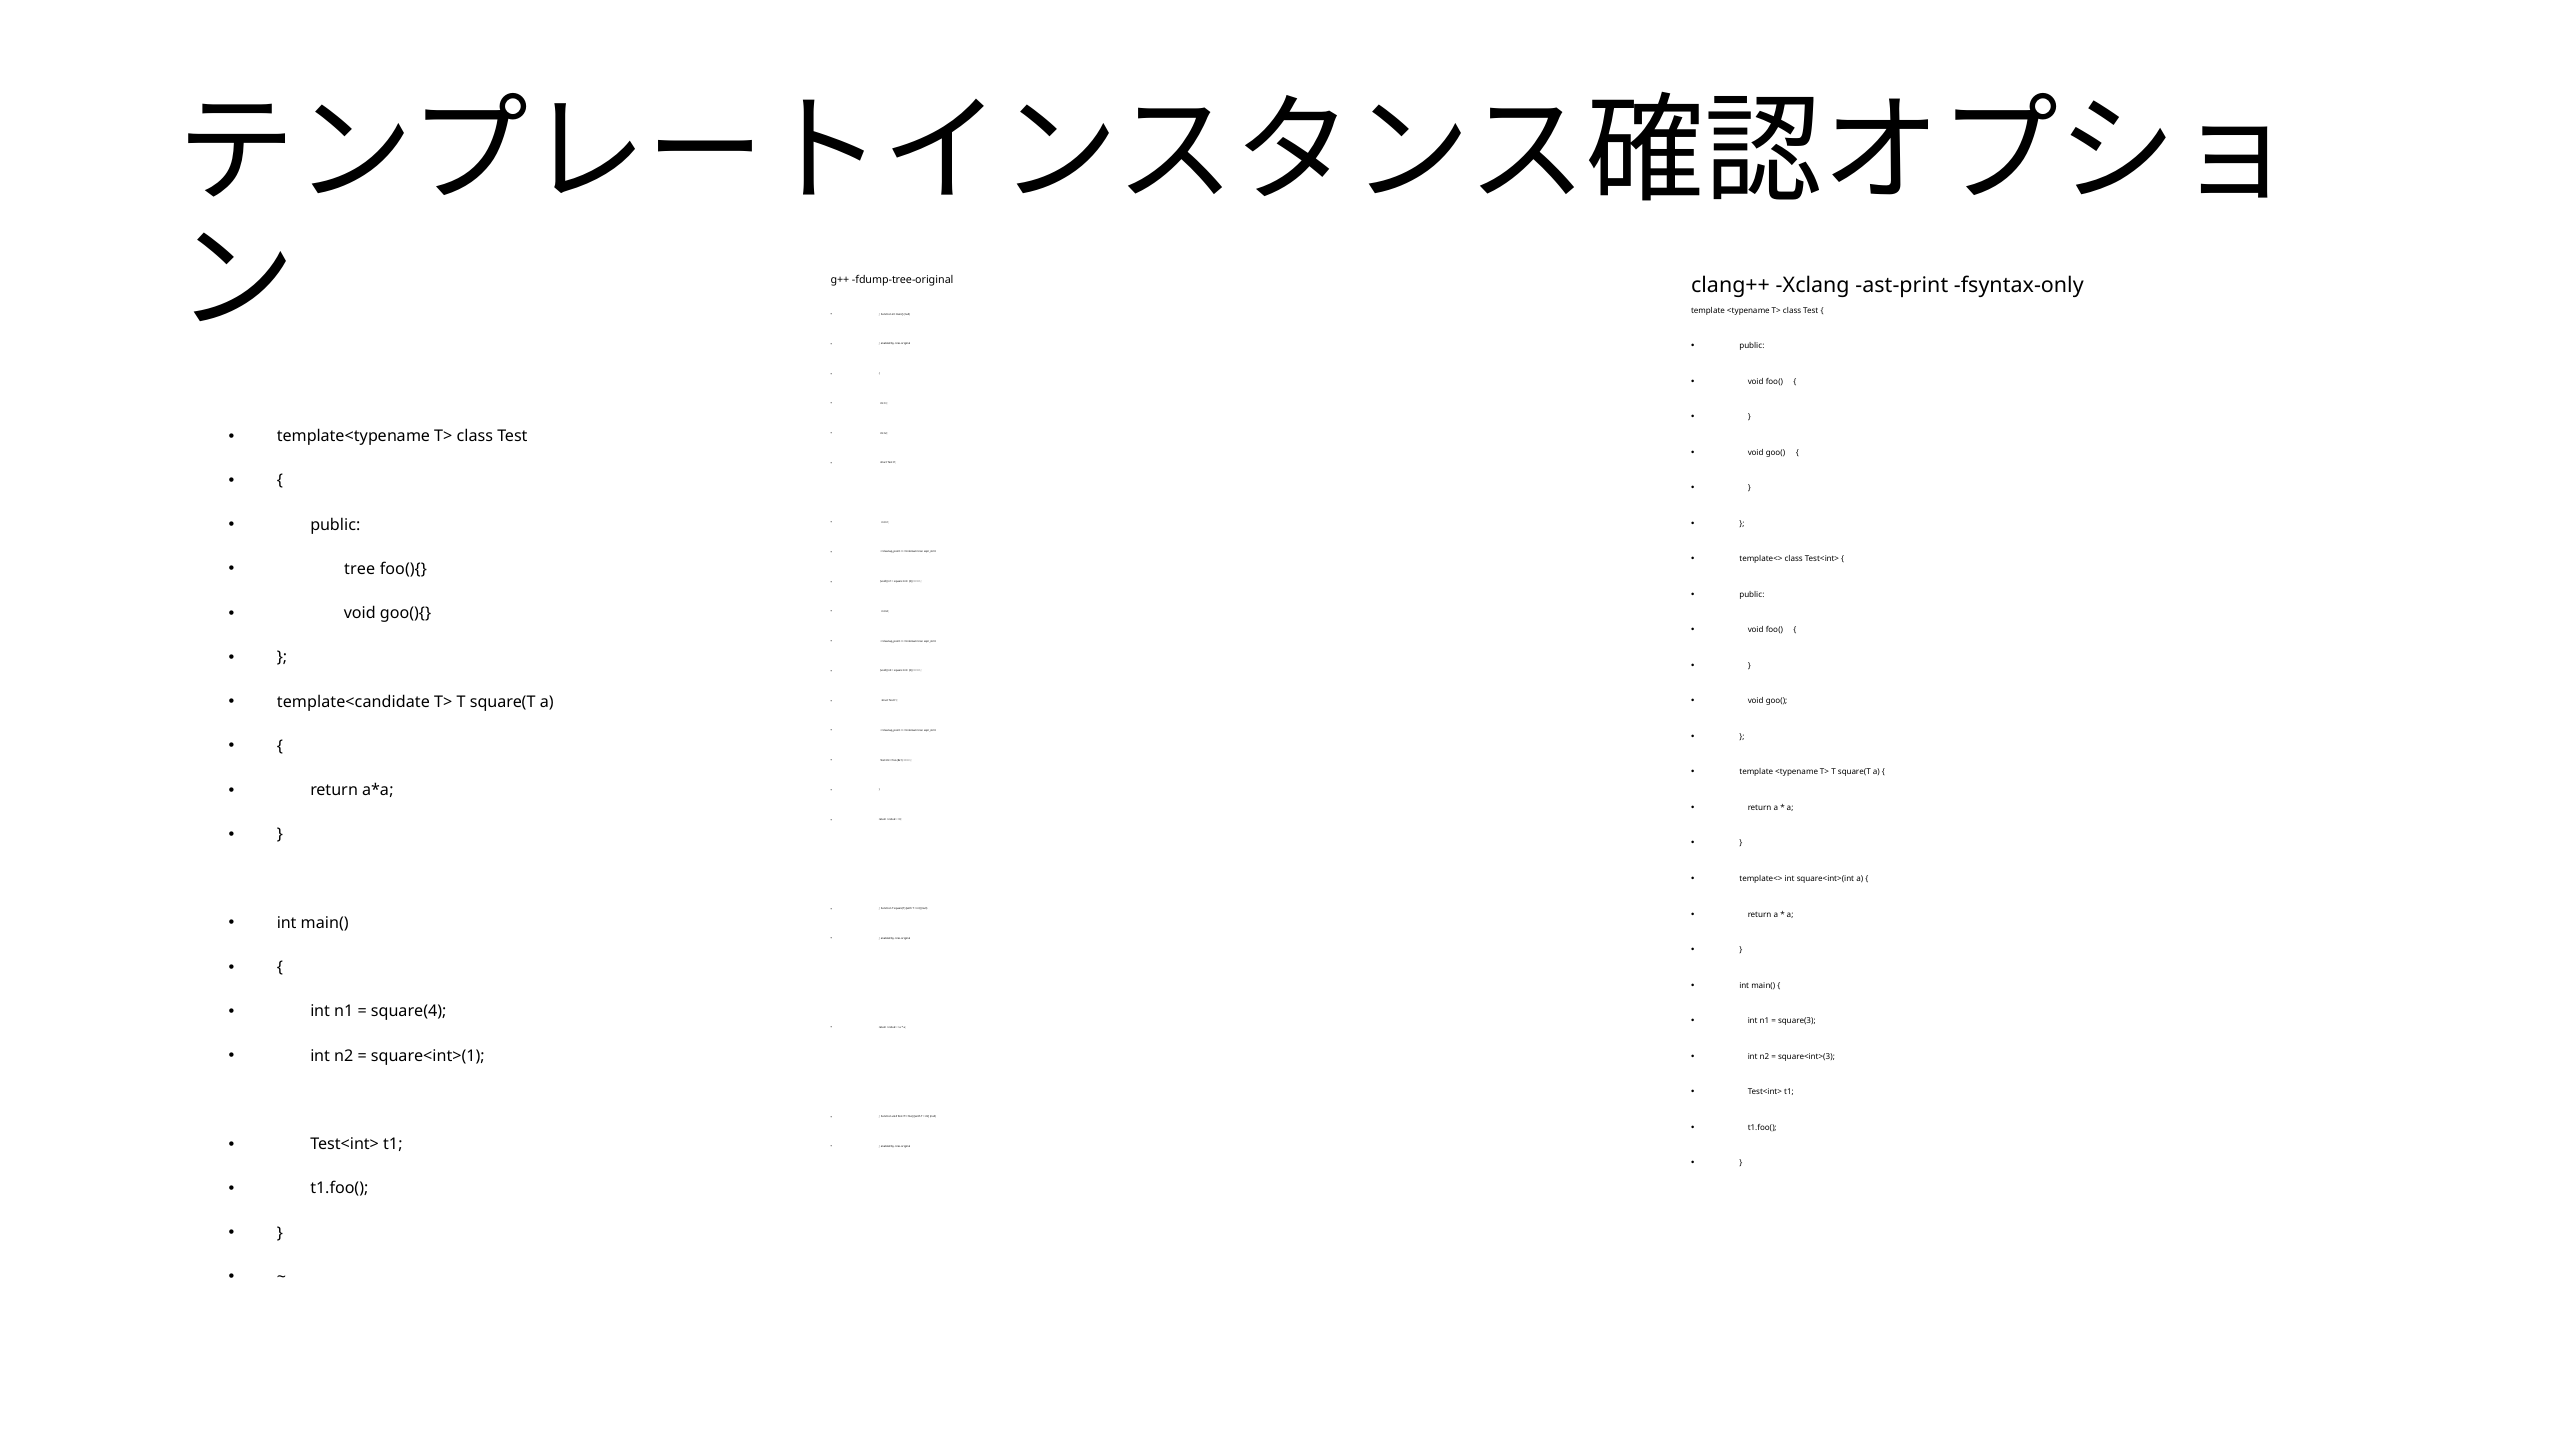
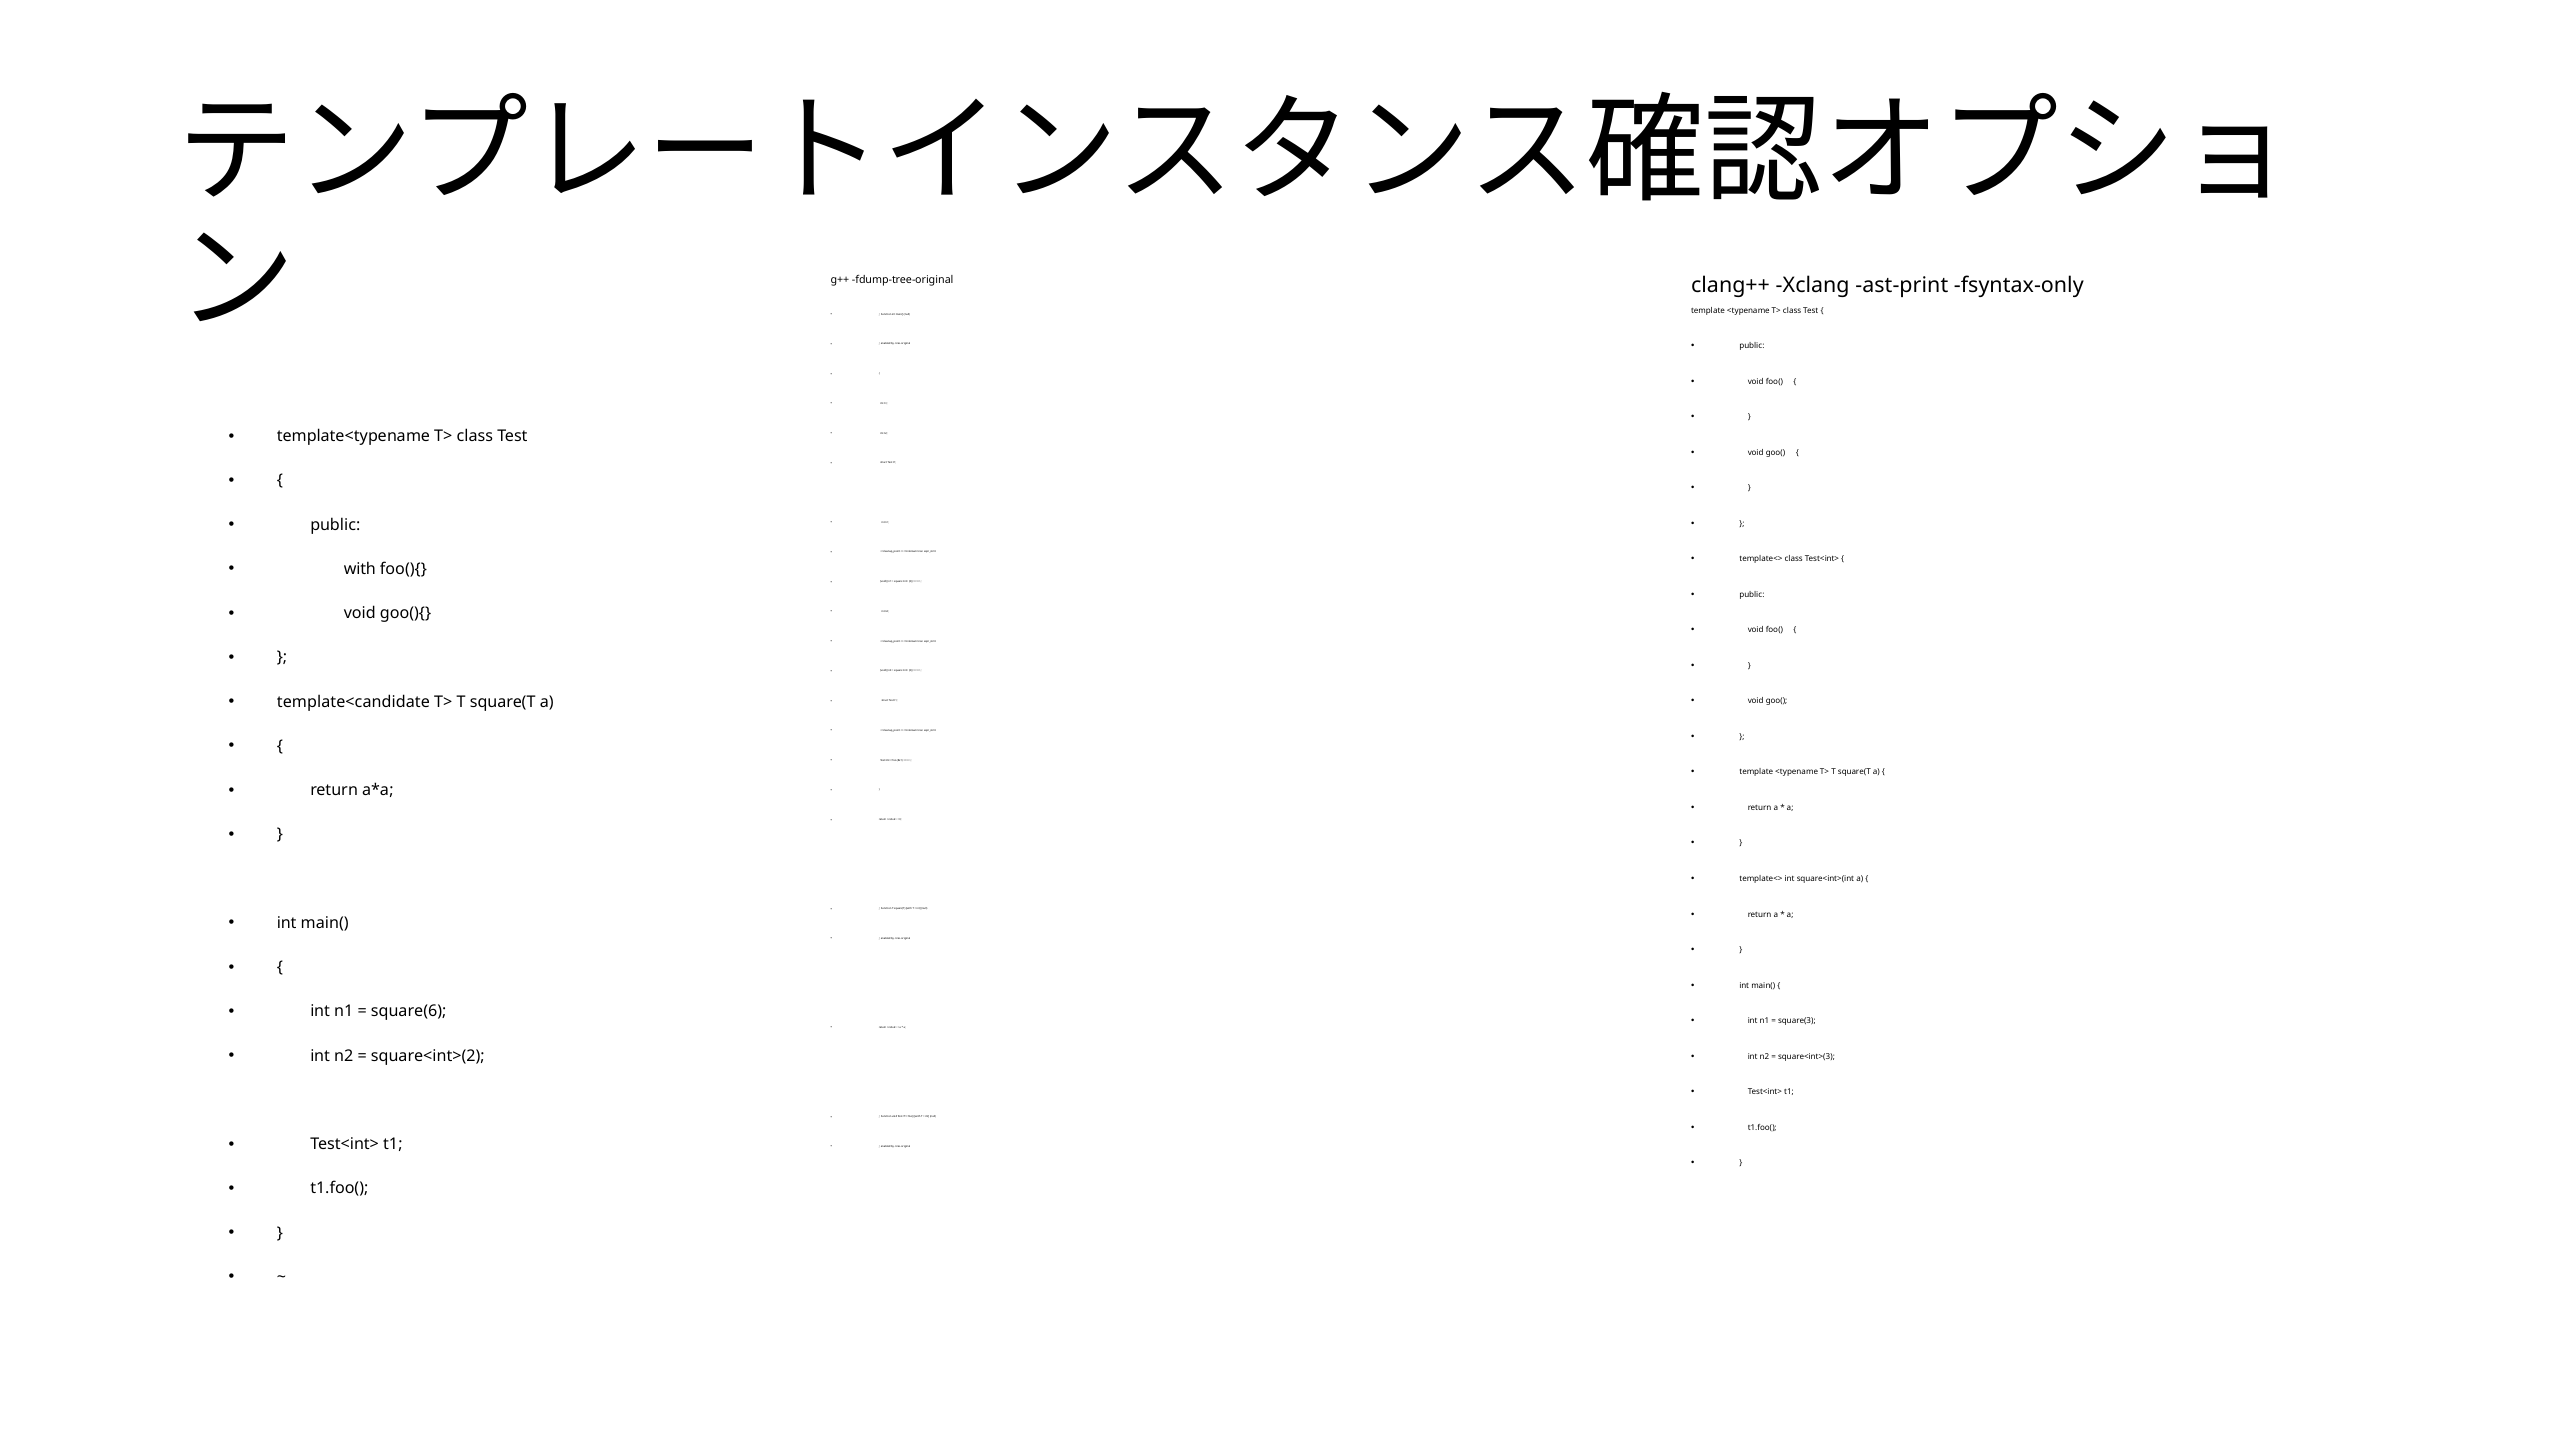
tree: tree -> with (360, 569)
square(4: square(4 -> square(6 (409, 1012)
square<int>(1: square<int>(1 -> square<int>(2 (428, 1056)
